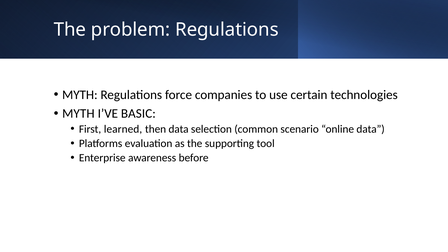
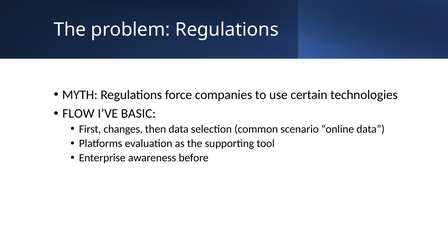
MYTH: MYTH -> FLOW (78, 114)
learned: learned -> changes (123, 129)
